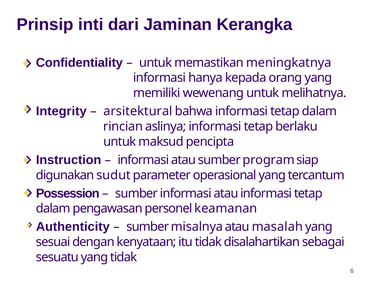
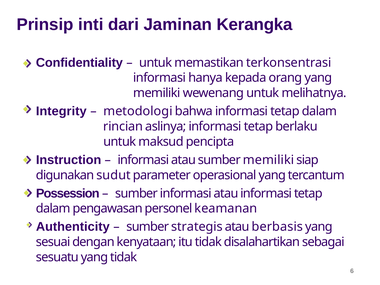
meningkatnya: meningkatnya -> terkonsentrasi (289, 63)
arsitektural: arsitektural -> metodologi (138, 111)
sumber program: program -> memiliki (269, 160)
misalnya: misalnya -> strategis (197, 227)
masalah: masalah -> berbasis (277, 227)
